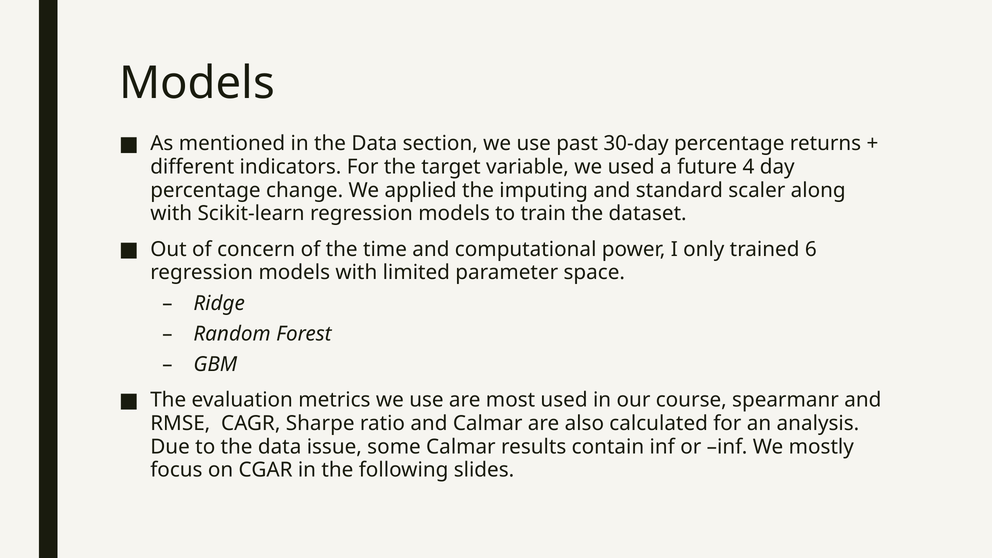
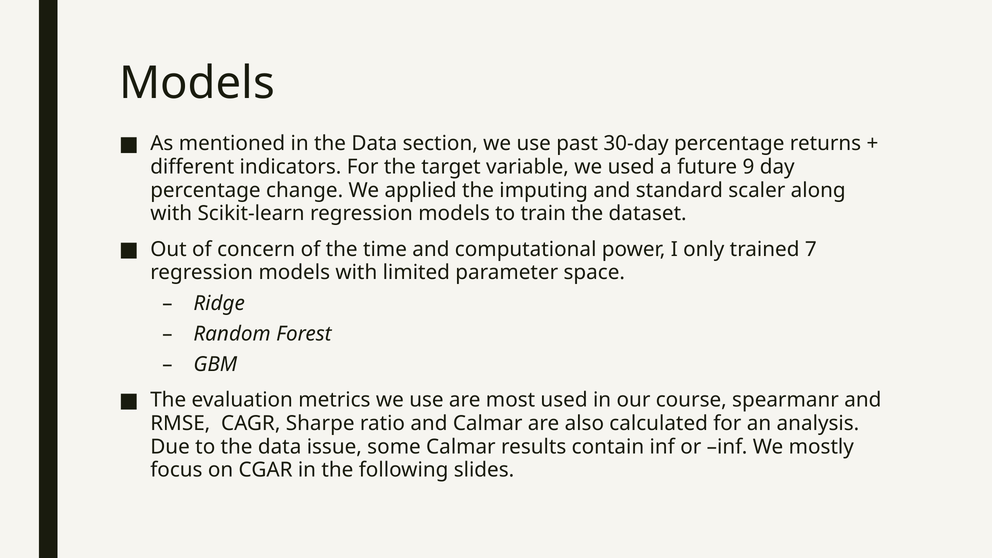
4: 4 -> 9 (748, 167)
6: 6 -> 7 (811, 249)
